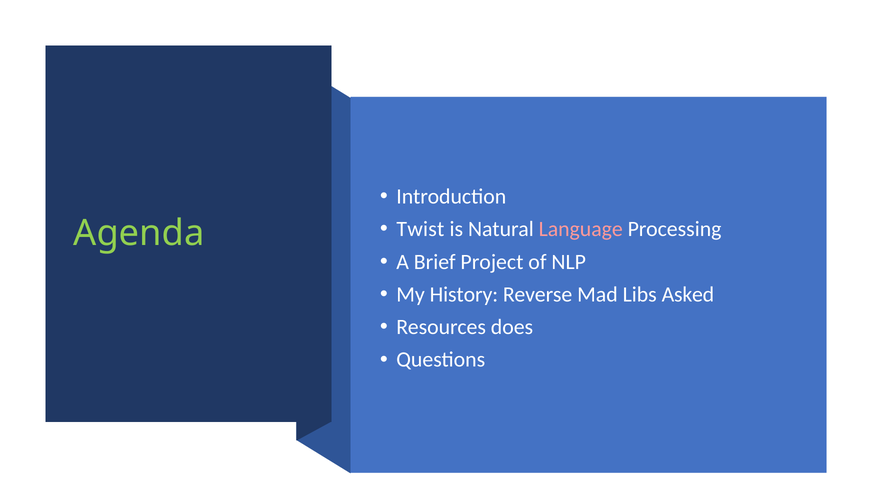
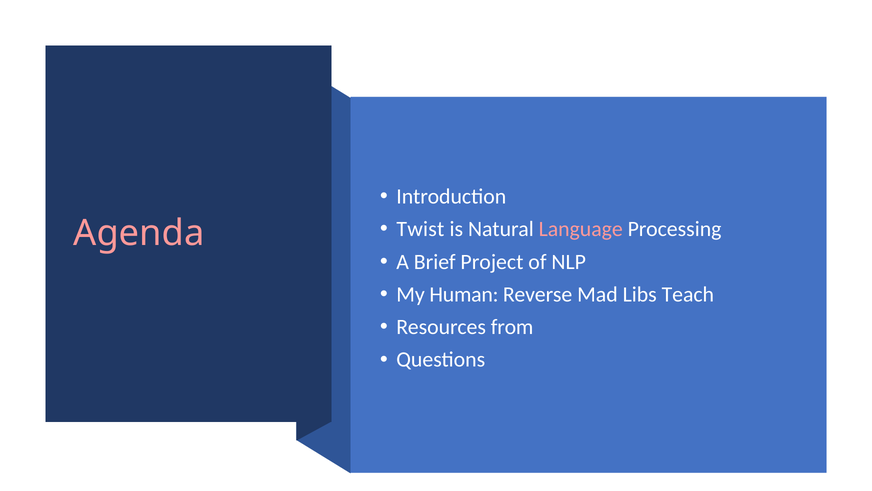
Agenda colour: light green -> pink (139, 233)
History: History -> Human (464, 294)
Asked: Asked -> Teach (688, 294)
does: does -> from (512, 327)
